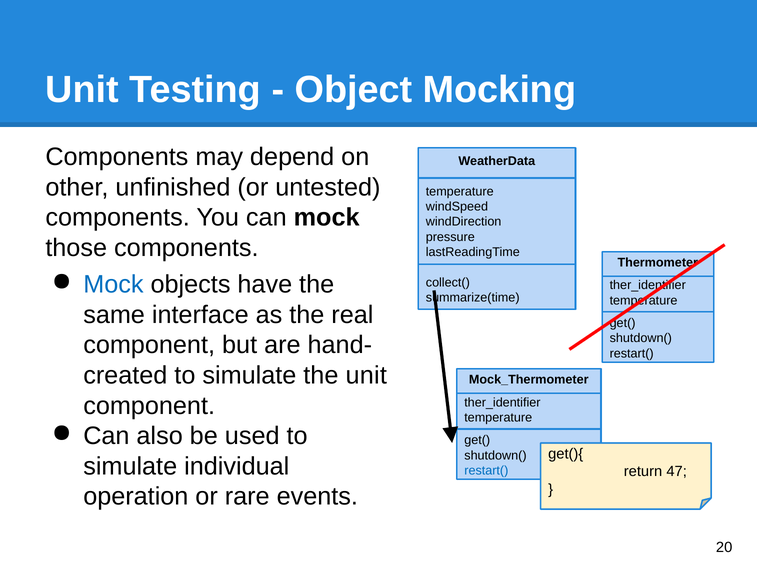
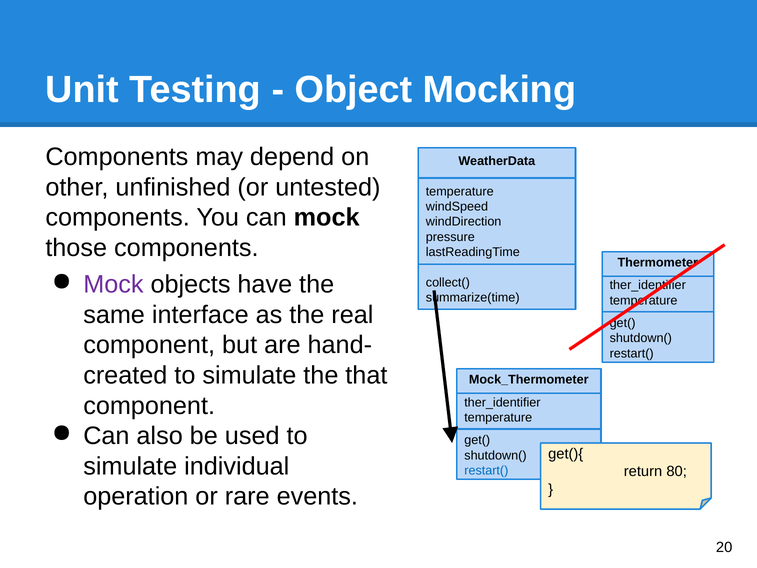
Mock colour: blue -> purple (113, 284)
the unit: unit -> that (366, 375)
47: 47 -> 80 (677, 471)
